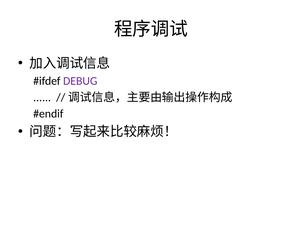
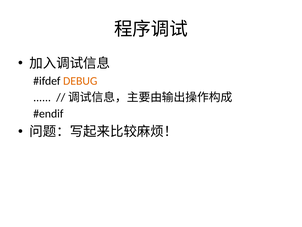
DEBUG colour: purple -> orange (80, 81)
